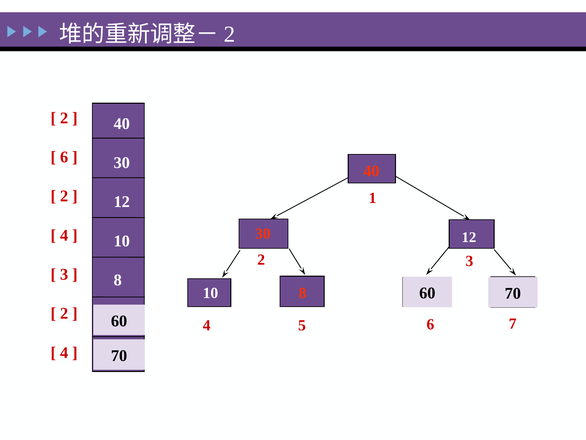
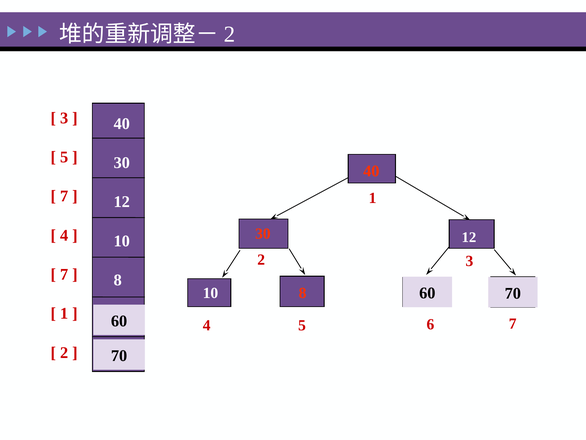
2: 2 -> 3 (64, 118)
6: 6 -> 5 (64, 157)
2: 2 -> 7 (64, 196)
3: 3 -> 7 (64, 274)
2: 2 -> 1 (64, 313)
4: 4 -> 2 (64, 352)
